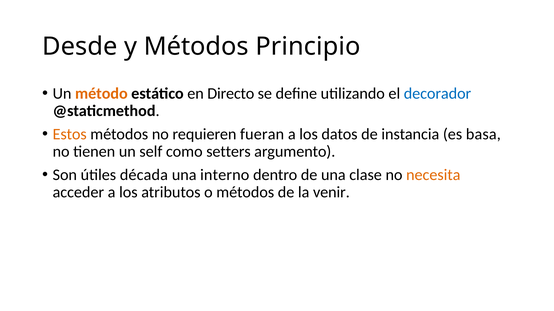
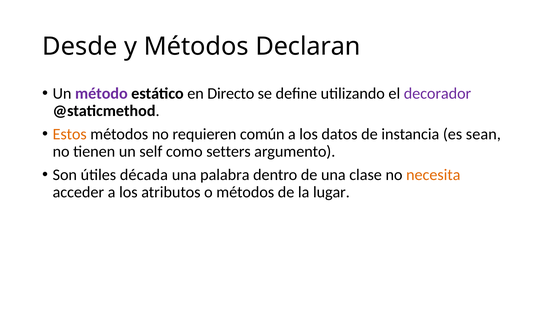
Principio: Principio -> Declaran (308, 47)
método colour: orange -> purple (101, 94)
decorador colour: blue -> purple (438, 94)
fueran: fueran -> común (262, 134)
basa: basa -> sean (483, 134)
interno: interno -> palabra (225, 175)
venir: venir -> lugar (331, 192)
